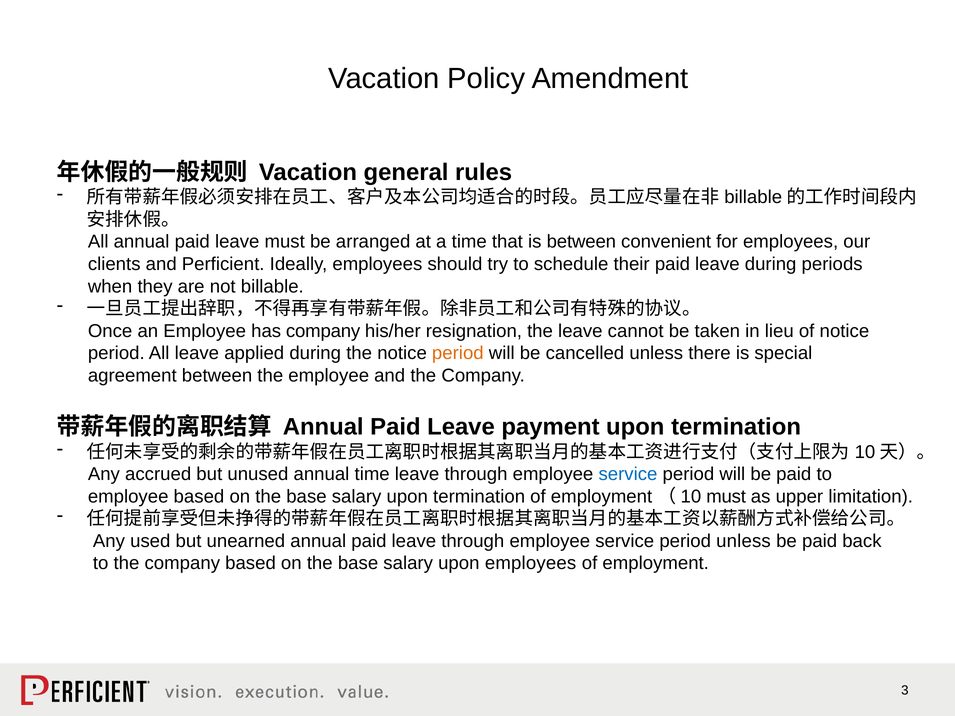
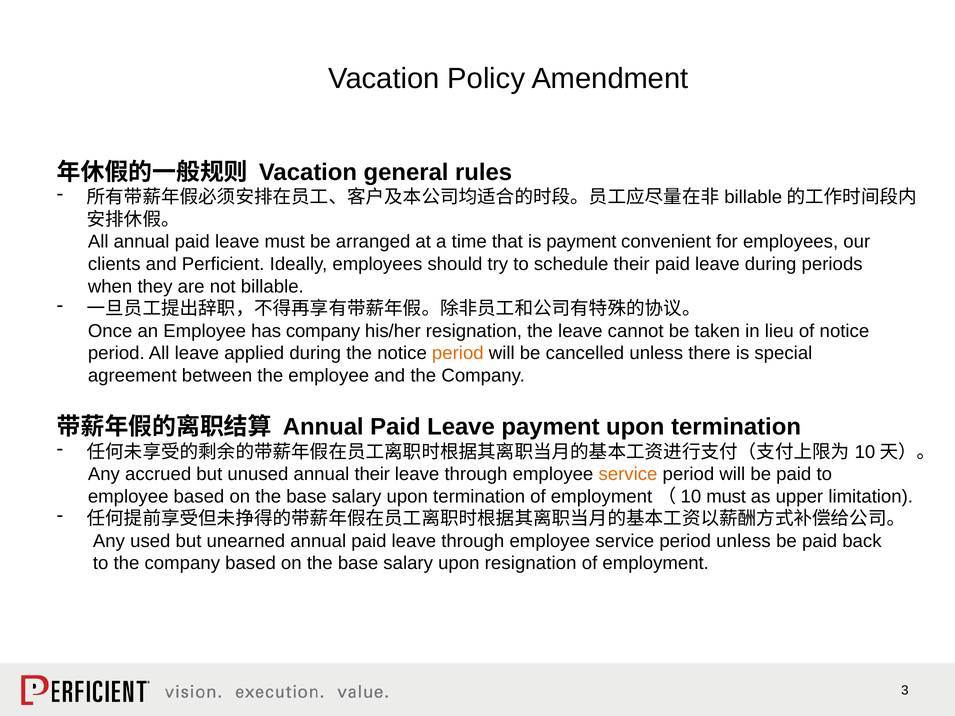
is between: between -> payment (581, 242)
annual time: time -> their (372, 474)
service colour: blue -> orange (628, 474)
upon employees: employees -> resignation (531, 564)
